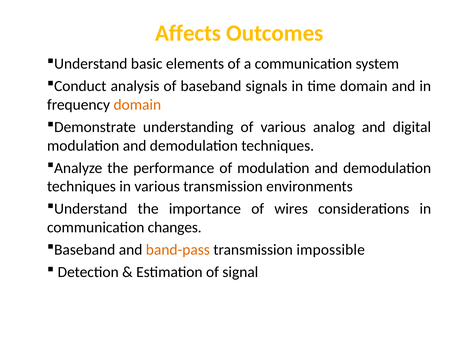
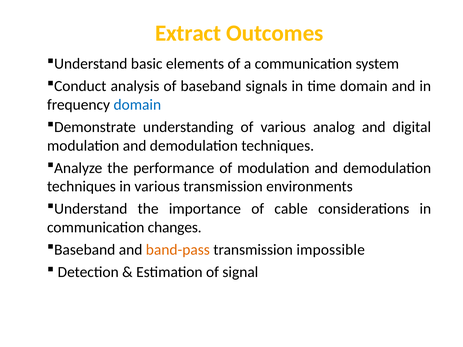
Affects: Affects -> Extract (188, 33)
domain colour: orange -> blue (137, 105)
wires: wires -> cable (291, 209)
